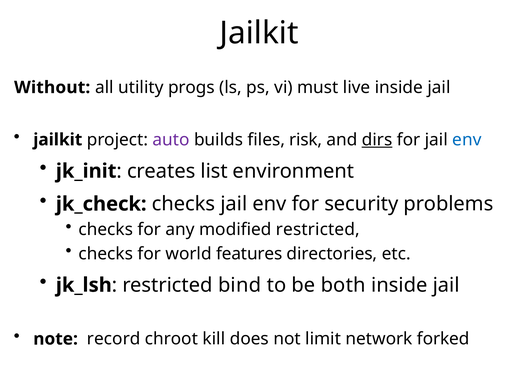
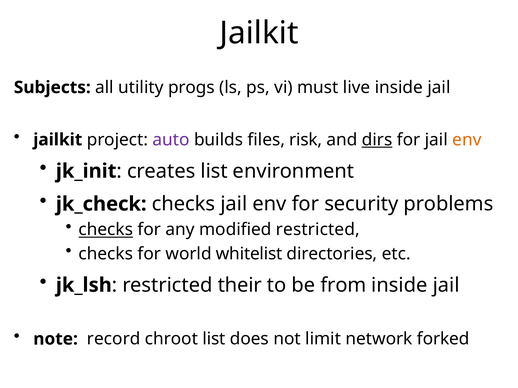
Without: Without -> Subjects (52, 88)
env colour: blue -> orange (467, 140)
checks underline: none -> present (106, 230)
features: features -> whitelist (249, 254)
bind: bind -> their (240, 285)
both: both -> from (343, 285)
chroot kill: kill -> list (214, 339)
